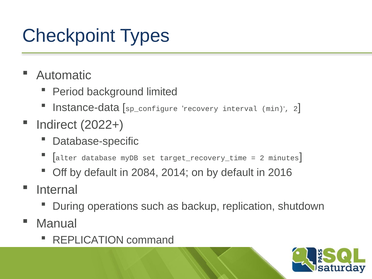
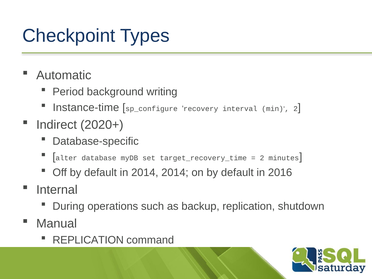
limited: limited -> writing (162, 92)
Instance-data: Instance-data -> Instance-time (86, 107)
2022+: 2022+ -> 2020+ (102, 125)
in 2084: 2084 -> 2014 (145, 173)
